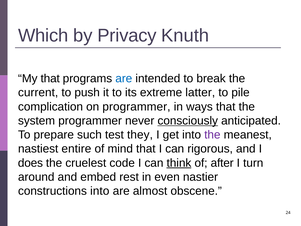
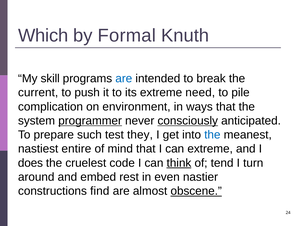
Privacy: Privacy -> Formal (127, 35)
My that: that -> skill (50, 78)
latter: latter -> need (200, 92)
on programmer: programmer -> environment (136, 107)
programmer underline: none -> present (90, 121)
the colour: purple -> blue (212, 135)
can rigorous: rigorous -> extreme (210, 149)
after: after -> tend (222, 163)
constructions into: into -> find (100, 191)
obscene underline: none -> present (196, 191)
